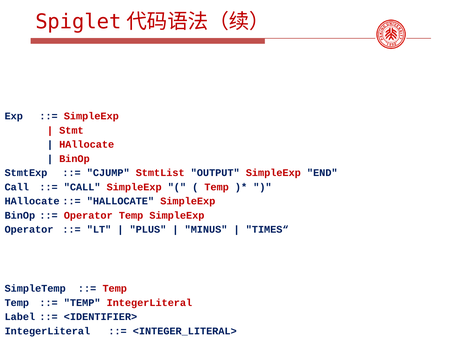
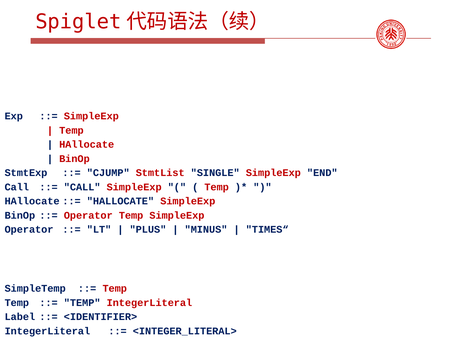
Stmt: Stmt -> Temp (71, 130)
OUTPUT: OUTPUT -> SINGLE (215, 173)
